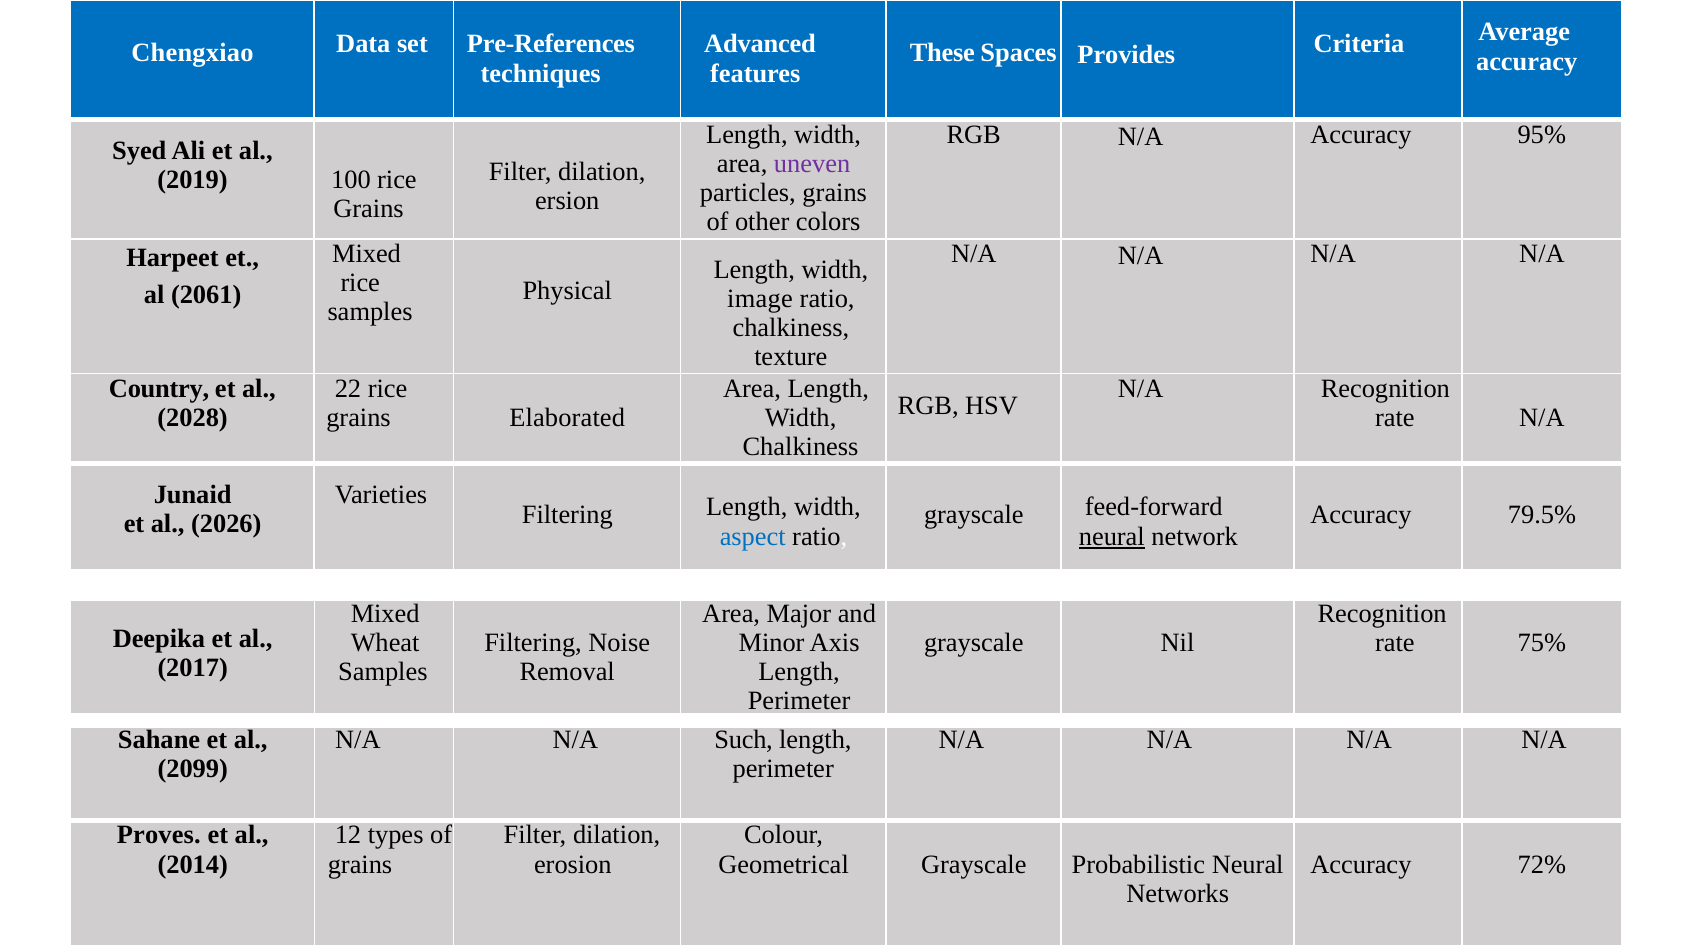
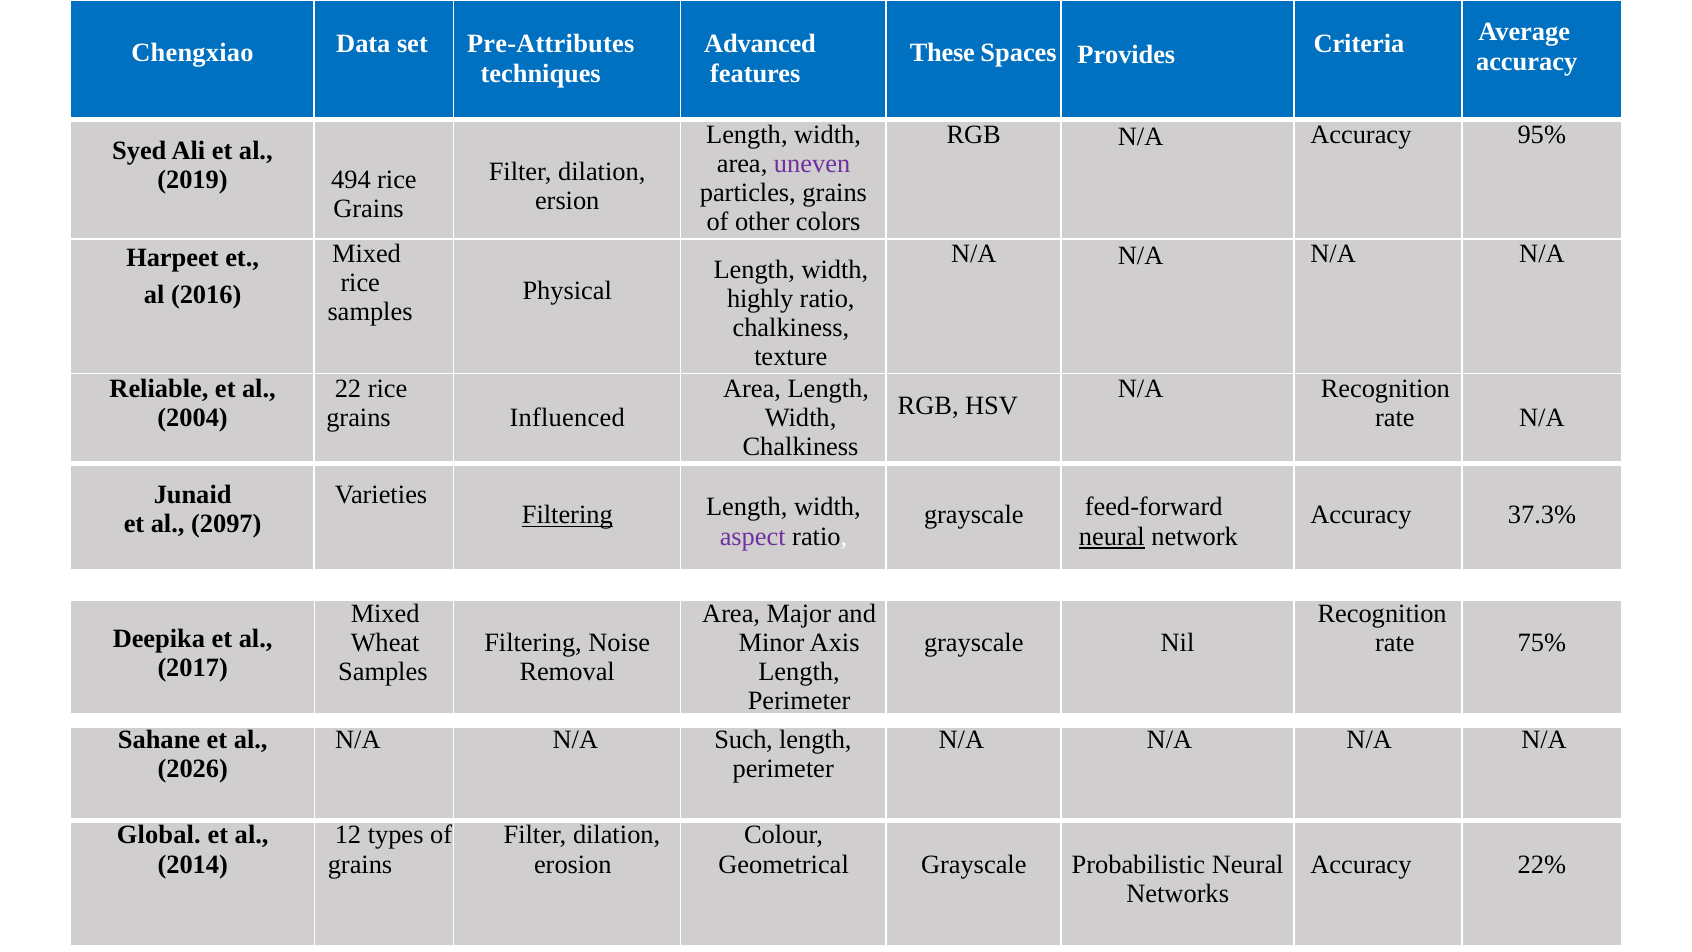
Pre-References: Pre-References -> Pre-Attributes (551, 44)
100: 100 -> 494 (351, 180)
2061: 2061 -> 2016 (206, 295)
image: image -> highly (760, 299)
Country: Country -> Reliable (159, 388)
2028: 2028 -> 2004 (193, 417)
Elaborated: Elaborated -> Influenced (567, 417)
Filtering underline: none -> present (567, 515)
79.5%: 79.5% -> 37.3% (1542, 515)
2026: 2026 -> 2097 (226, 524)
aspect colour: blue -> purple (753, 536)
2099: 2099 -> 2026 (193, 769)
Proves: Proves -> Global (159, 835)
72%: 72% -> 22% (1542, 864)
